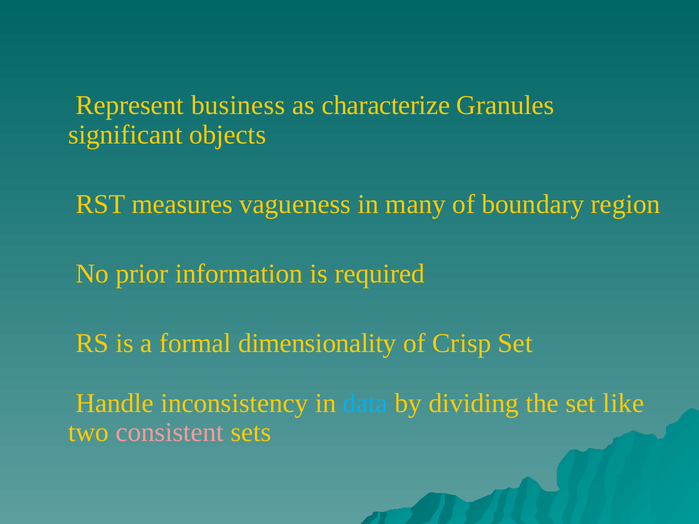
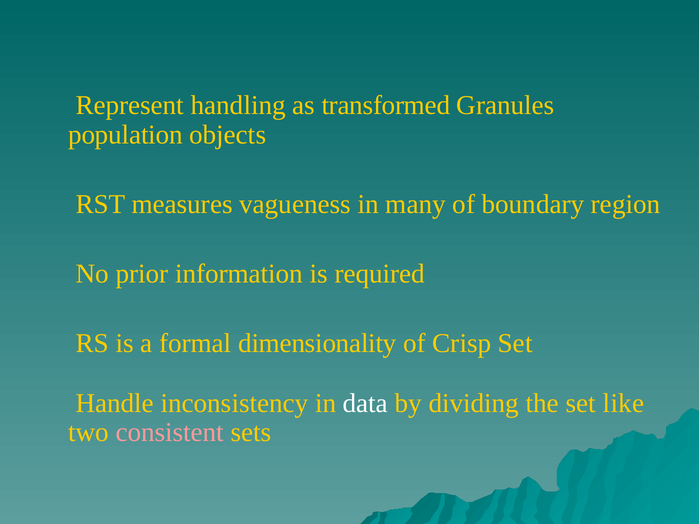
business: business -> handling (238, 105)
characterize: characterize -> transformed (386, 105)
significant: significant -> population (125, 135)
data colour: light blue -> white (365, 403)
